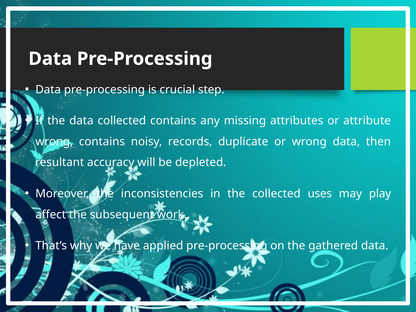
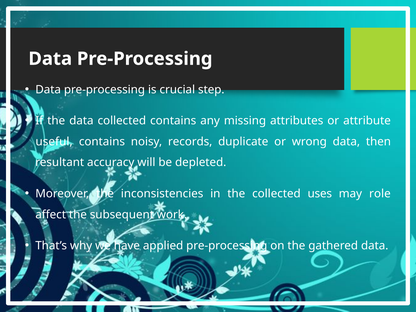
wrong: wrong -> useful (54, 142)
play: play -> role (380, 194)
